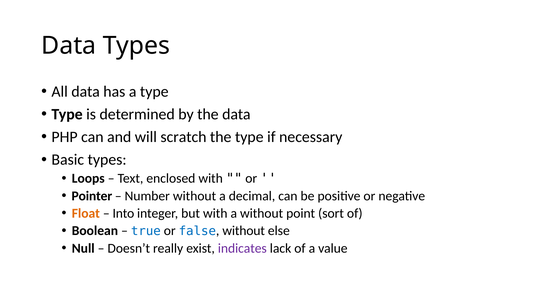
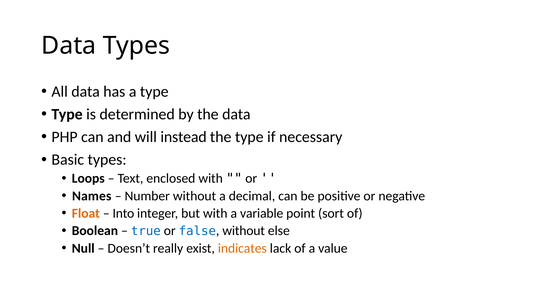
scratch: scratch -> instead (184, 137)
Pointer: Pointer -> Names (92, 196)
a without: without -> variable (262, 213)
indicates colour: purple -> orange (242, 248)
